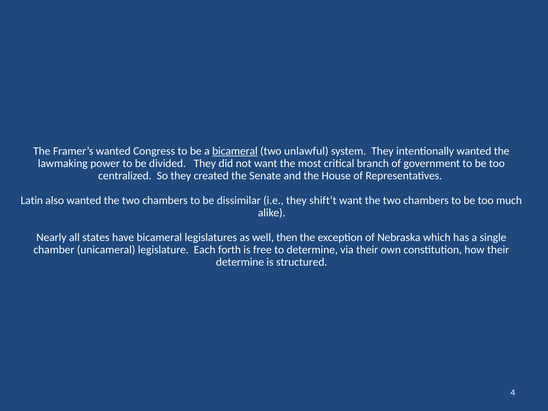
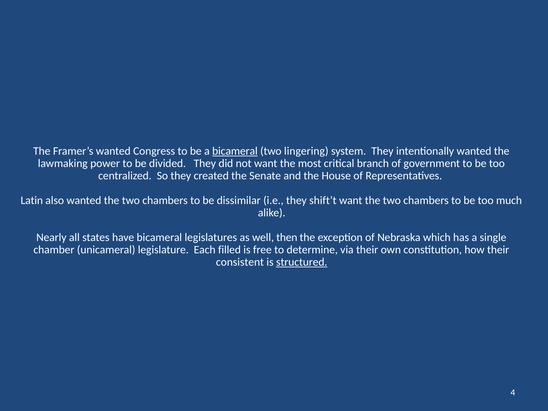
unlawful: unlawful -> lingering (306, 151)
forth: forth -> filled (229, 250)
determine: determine -> consistent (240, 262)
structured underline: none -> present (302, 262)
